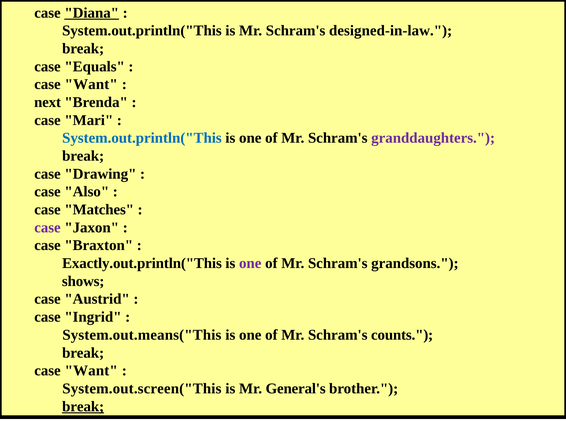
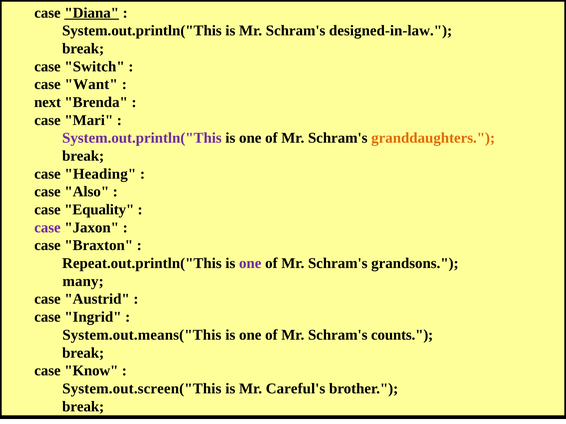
Equals: Equals -> Switch (95, 67)
System.out.println("This colour: blue -> purple (142, 138)
granddaughters colour: purple -> orange (433, 138)
Drawing: Drawing -> Heading (100, 174)
Matches: Matches -> Equality (99, 210)
Exactly.out.println("This: Exactly.out.println("This -> Repeat.out.println("This (142, 264)
shows: shows -> many (83, 282)
Want: Want -> Know (91, 371)
General's: General's -> Careful's (296, 389)
break underline: present -> none (83, 407)
